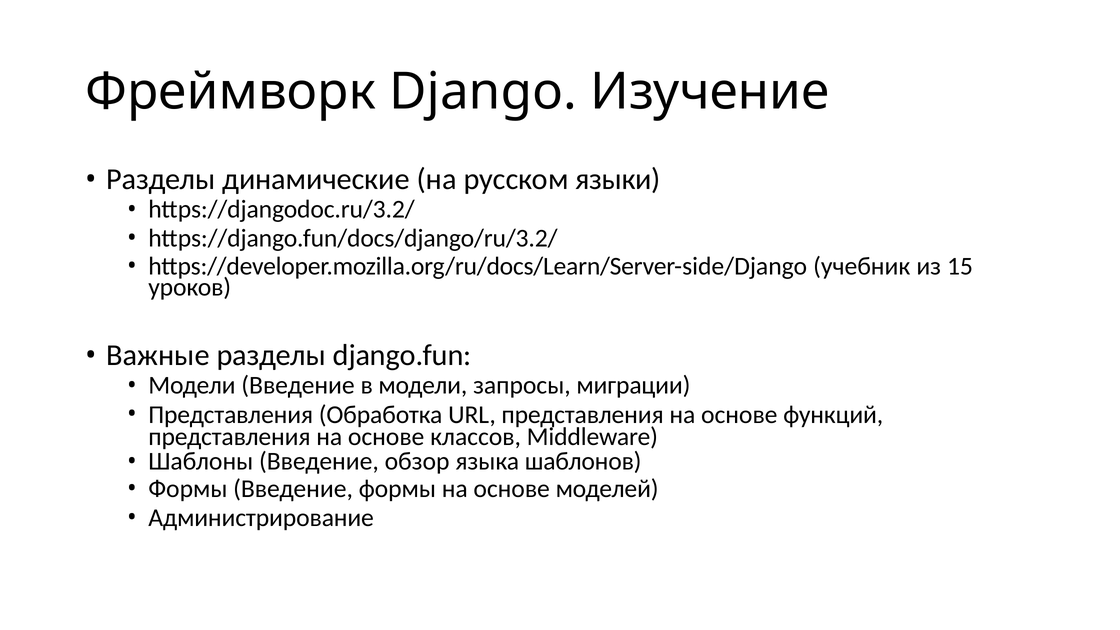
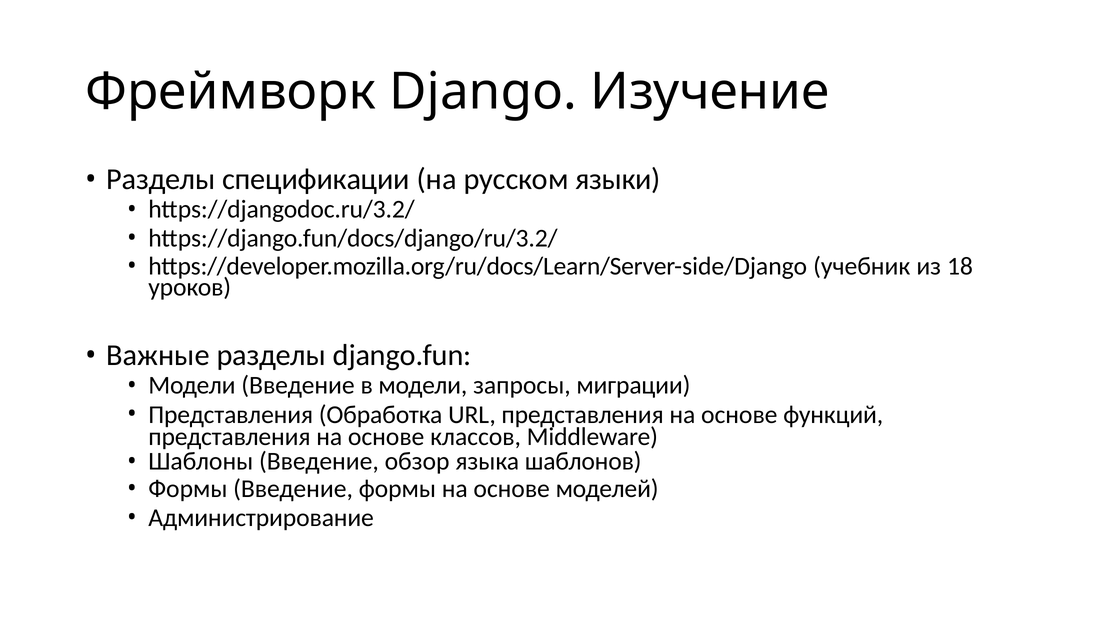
динамические: динамические -> спецификации (316, 179)
15: 15 -> 18 (960, 266)
